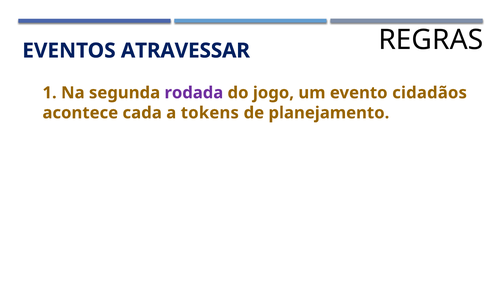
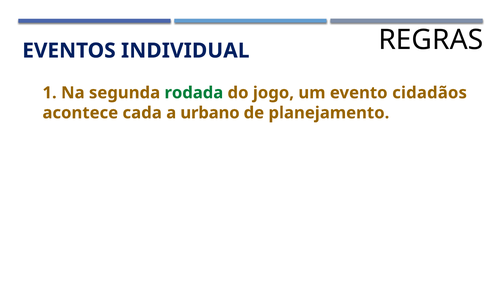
ATRAVESSAR: ATRAVESSAR -> INDIVIDUAL (185, 51)
rodada colour: purple -> green (194, 93)
tokens: tokens -> urbano (210, 113)
